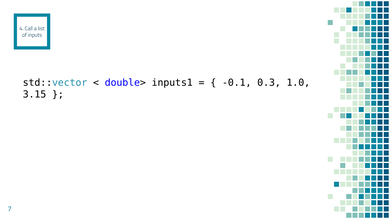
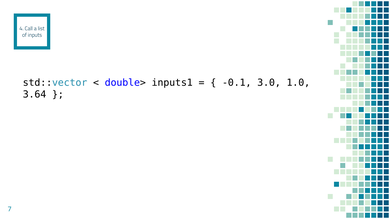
0.3: 0.3 -> 3.0 (269, 83)
3.15: 3.15 -> 3.64 (34, 95)
